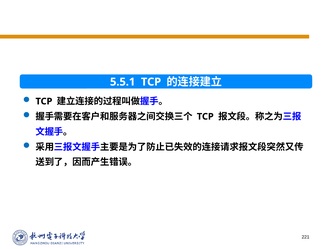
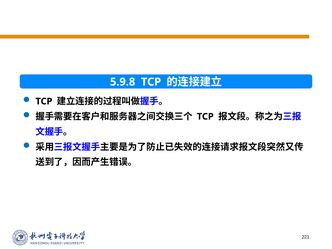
5.5.1: 5.5.1 -> 5.9.8 (123, 82)
